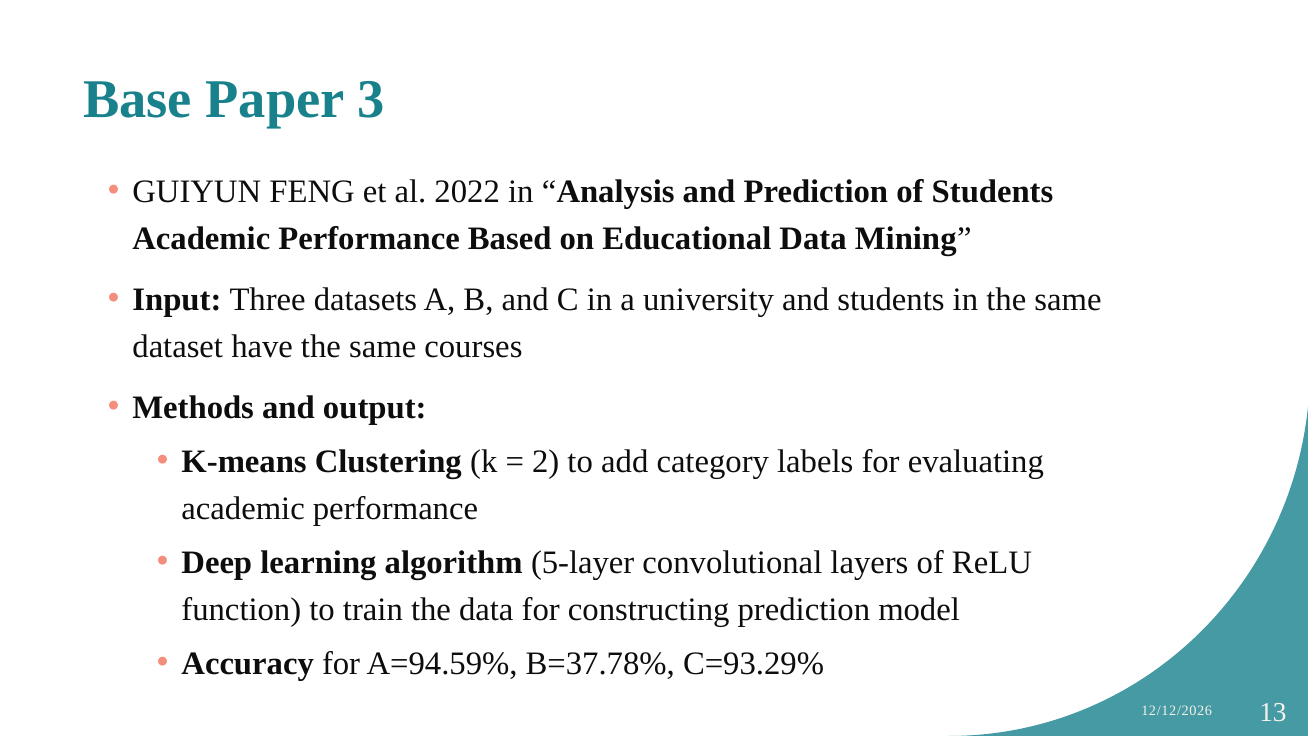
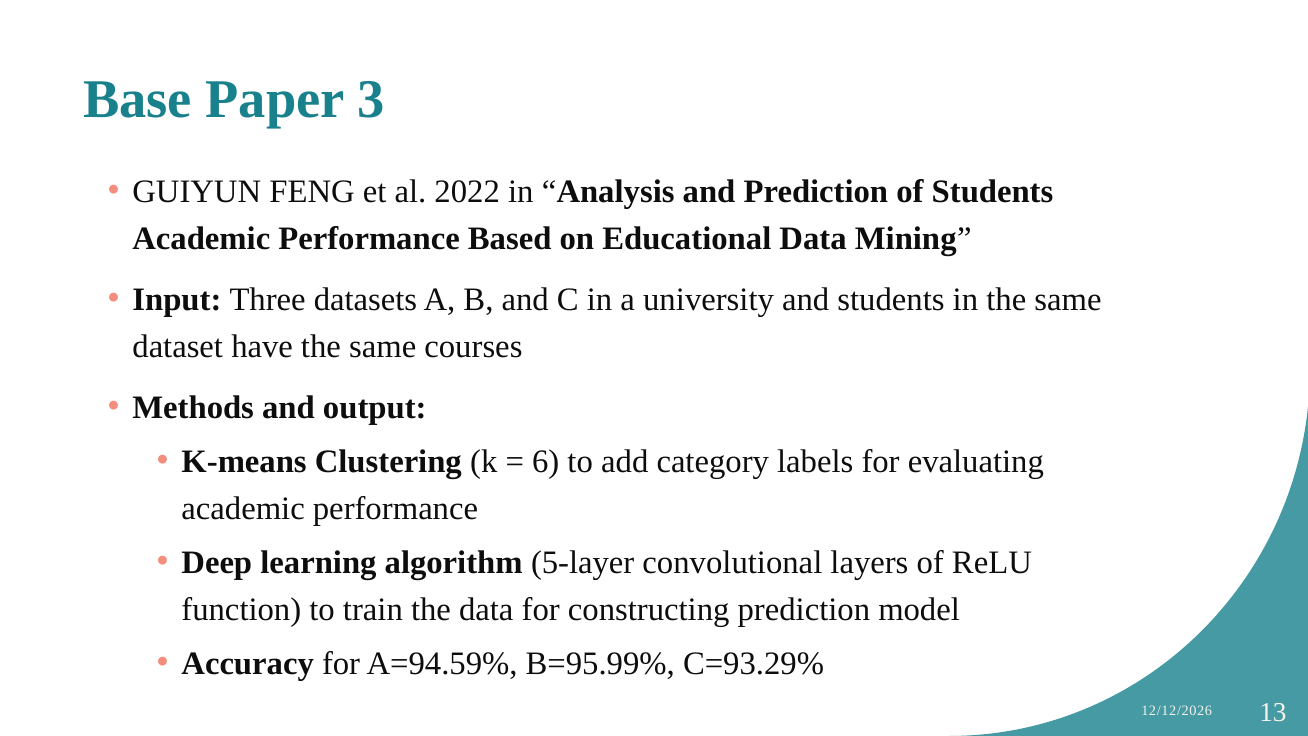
2: 2 -> 6 (546, 461)
B=37.78%: B=37.78% -> B=95.99% (600, 663)
